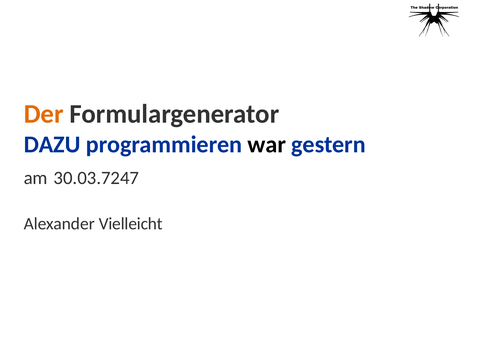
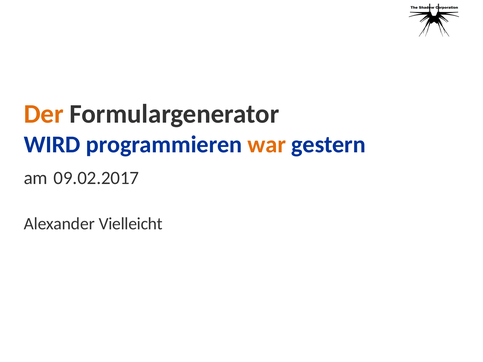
DAZU: DAZU -> WIRD (52, 145)
war colour: black -> orange (267, 145)
30.03.7247: 30.03.7247 -> 09.02.2017 (96, 178)
